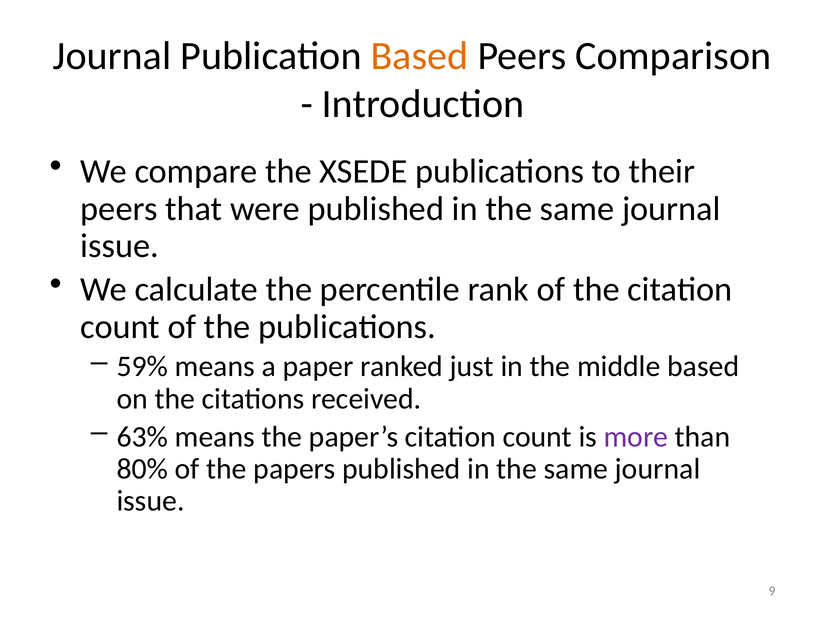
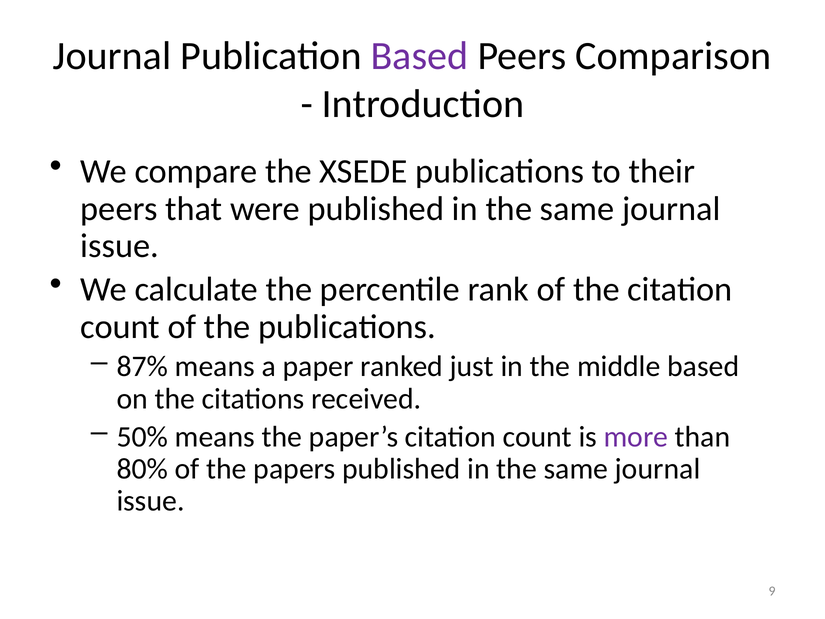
Based colour: orange -> purple (420, 56)
59%: 59% -> 87% (142, 366)
63%: 63% -> 50% (142, 437)
